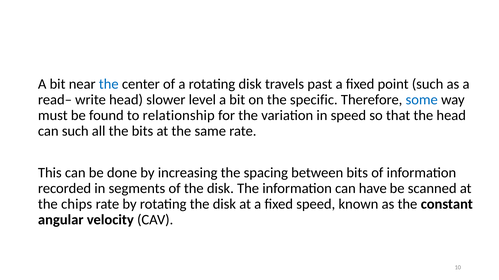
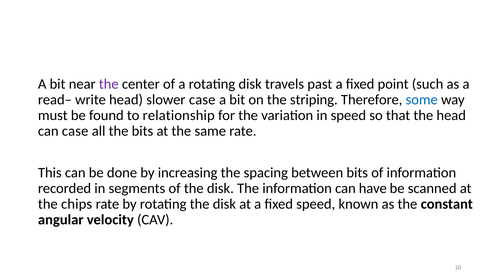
the colour: blue -> purple (109, 84)
slower level: level -> case (202, 100)
specific: specific -> striping (314, 100)
can such: such -> case (75, 131)
